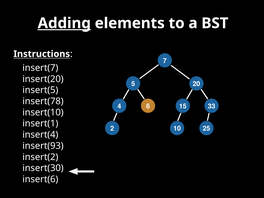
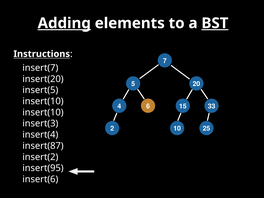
BST underline: none -> present (215, 23)
insert(78: insert(78 -> insert(10 (43, 101)
insert(1: insert(1 -> insert(3 (40, 124)
insert(93: insert(93 -> insert(87 (43, 146)
insert(30: insert(30 -> insert(95 (43, 168)
